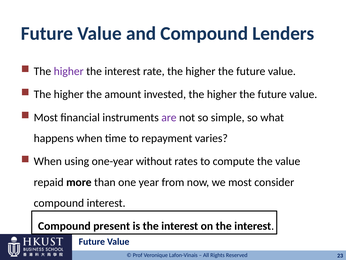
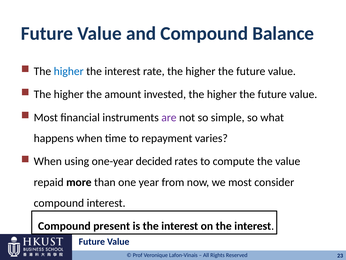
Lenders: Lenders -> Balance (283, 33)
higher colour: purple -> blue (69, 71)
without: without -> decided (154, 161)
